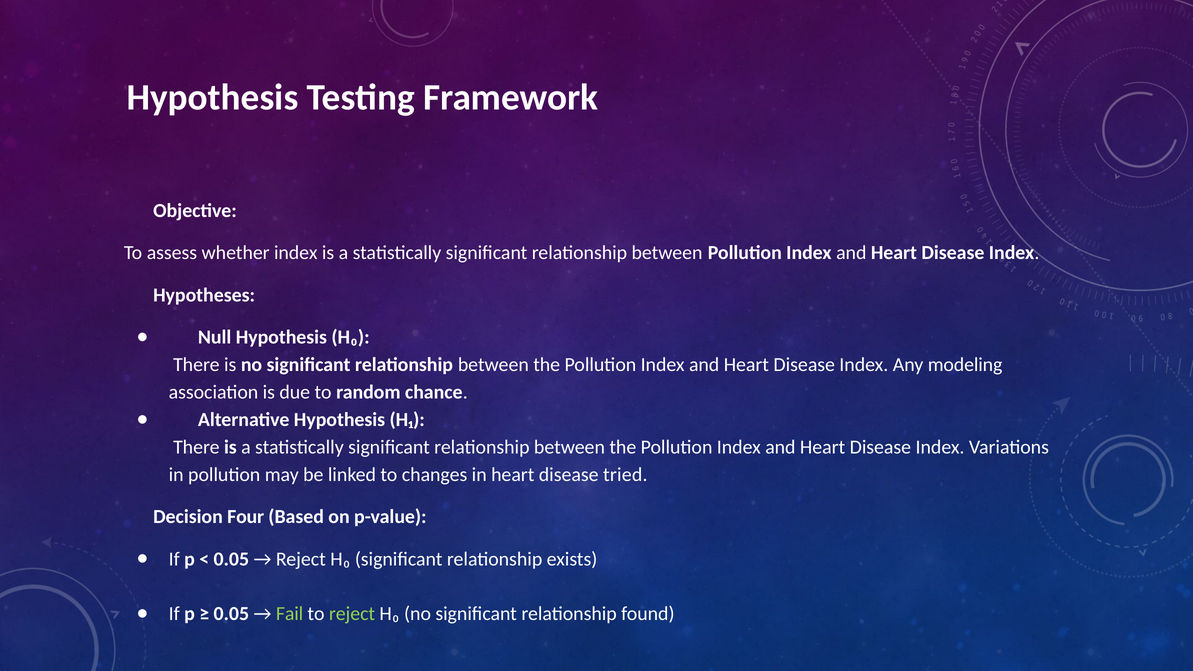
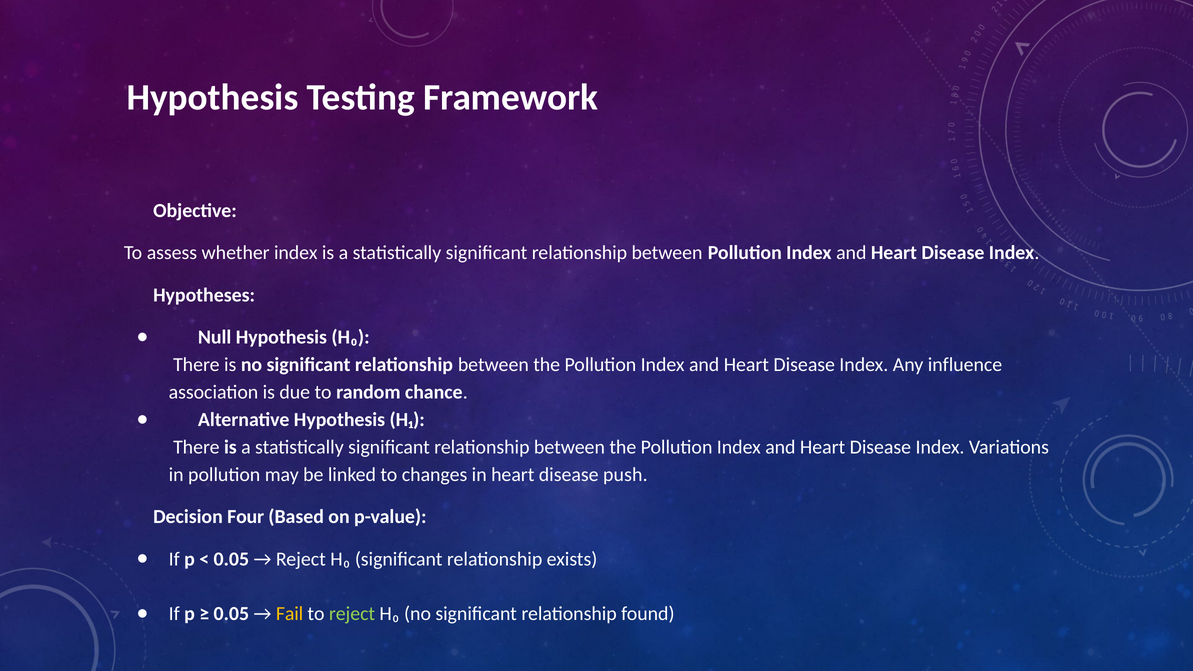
modeling: modeling -> influence (965, 365)
tried: tried -> push (625, 474)
Fail colour: light green -> yellow (290, 614)
